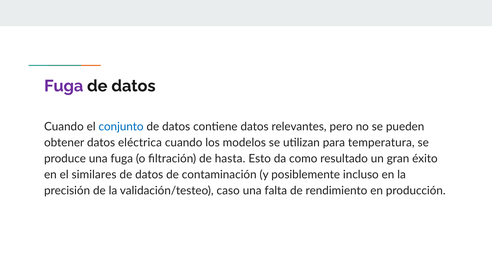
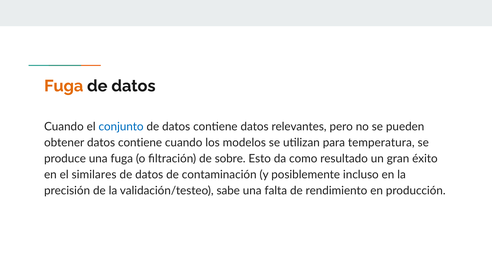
Fuga colour: purple -> orange (64, 86)
obtener datos eléctrica: eléctrica -> contiene (140, 143)
hasta: hasta -> sobre (230, 159)
caso: caso -> sabe (228, 191)
